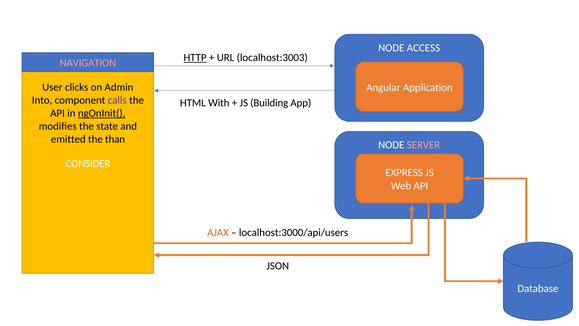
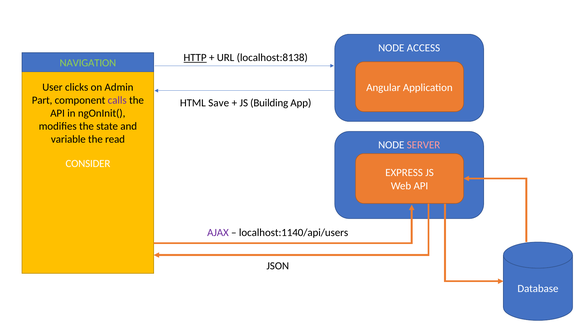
localhost:3003: localhost:3003 -> localhost:8138 (272, 58)
NAVIGATION colour: pink -> light green (88, 63)
Into: Into -> Part (42, 100)
With: With -> Save (219, 103)
ngOnInit( underline: present -> none (102, 113)
emitted: emitted -> variable (68, 139)
than: than -> read (115, 139)
AJAX colour: orange -> purple (218, 233)
localhost:3000/api/users: localhost:3000/api/users -> localhost:1140/api/users (294, 233)
